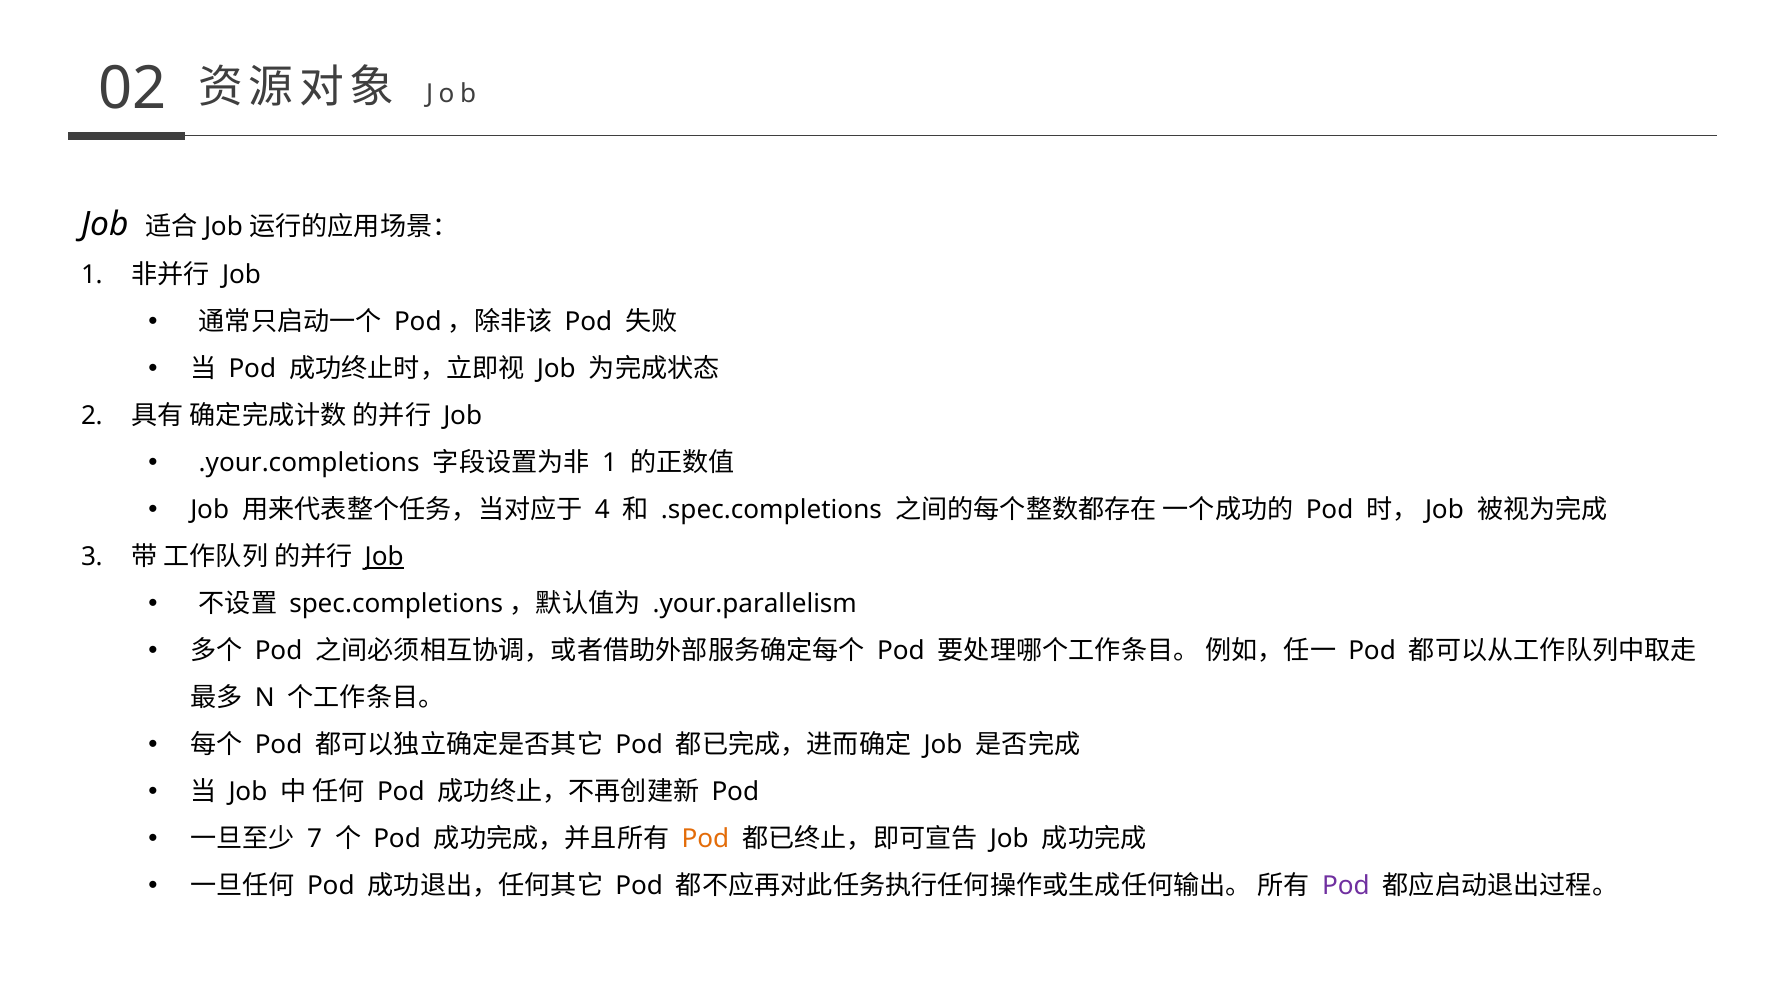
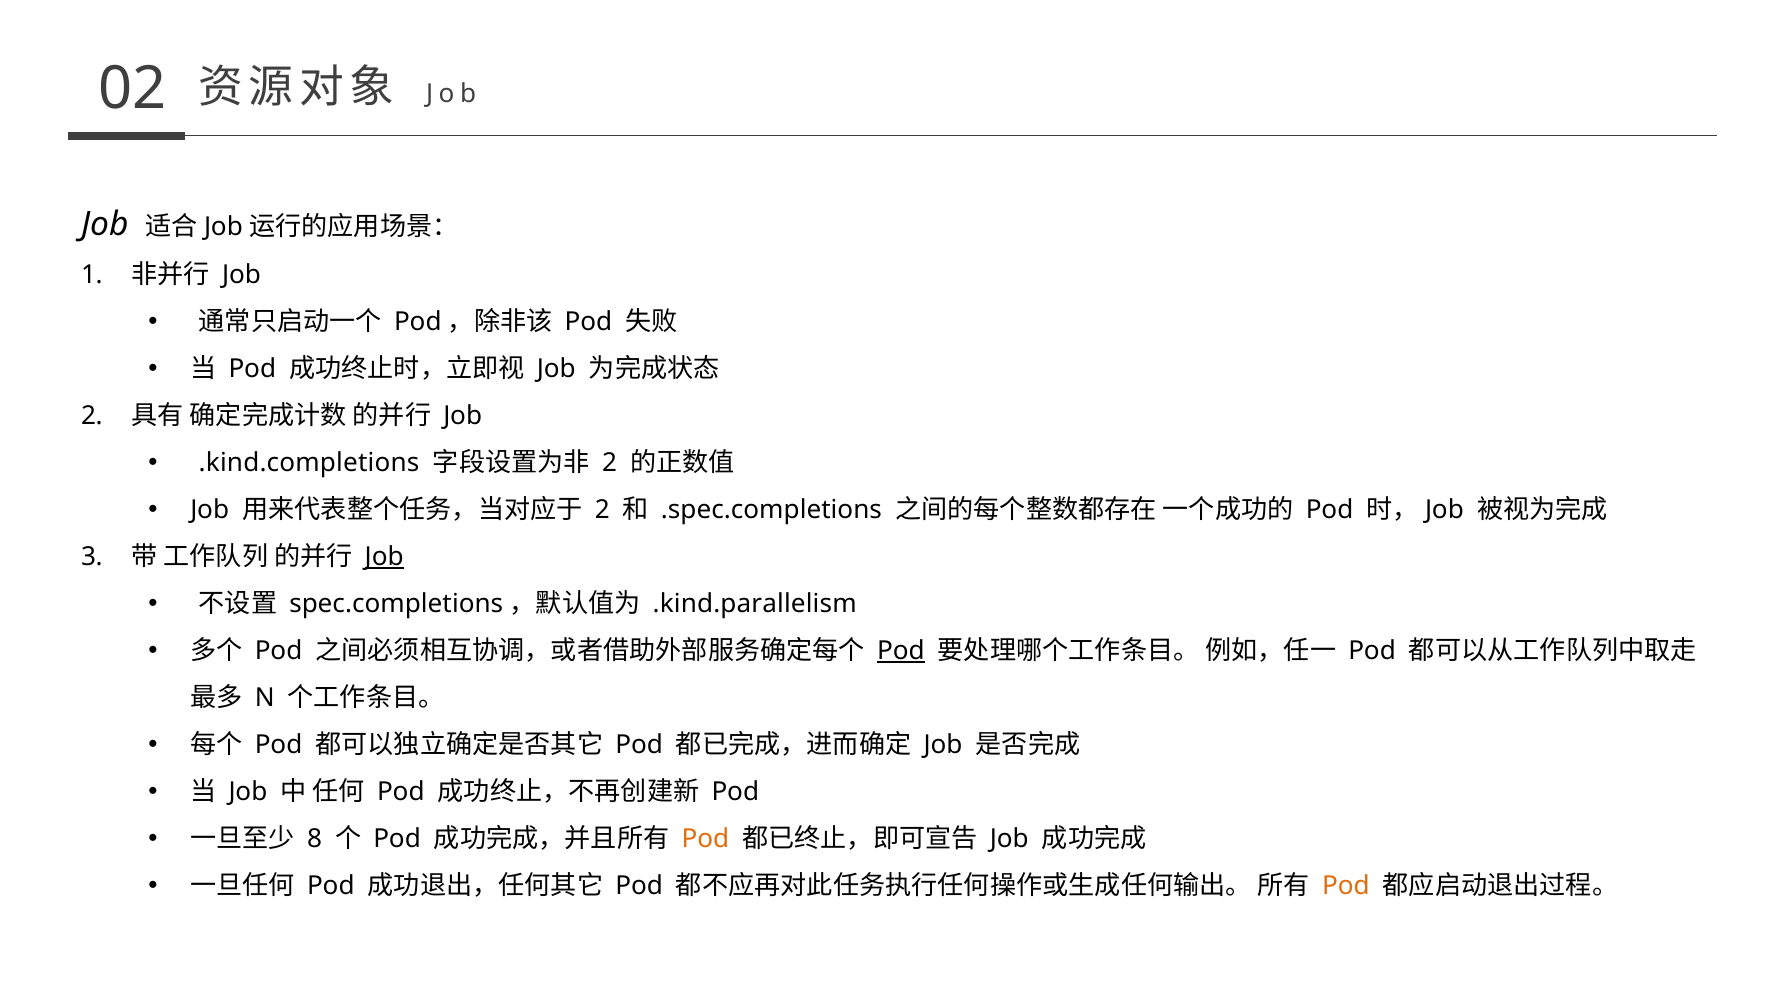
.your.completions: .your.completions -> .kind.completions (309, 463)
1: 1 -> 2 (610, 463)
4: 4 -> 2 (602, 510)
.your.parallelism: .your.parallelism -> .kind.parallelism (755, 604)
Pod underline: none -> present (901, 651)
7: 7 -> 8 (315, 839)
Pod colour: purple -> orange (1346, 886)
